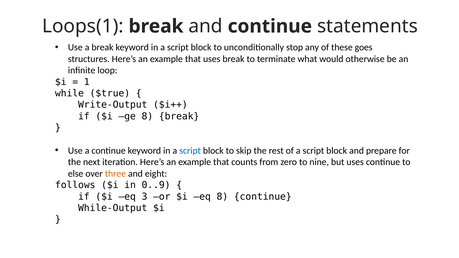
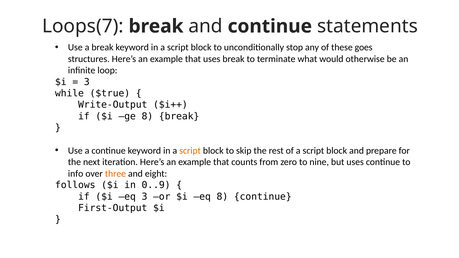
Loops(1: Loops(1 -> Loops(7 (83, 26)
1: 1 -> 3 (87, 82)
script colour: blue -> orange (190, 151)
else: else -> info (76, 174)
While-Output: While-Output -> First-Output (113, 208)
